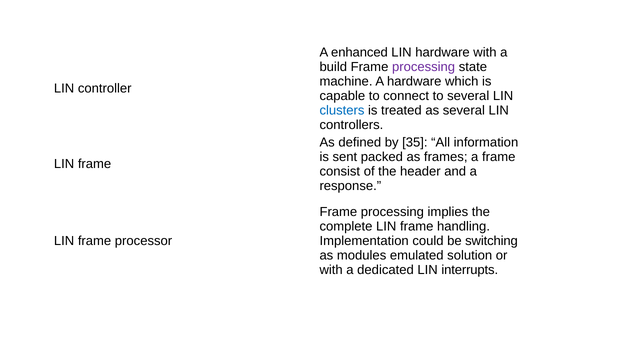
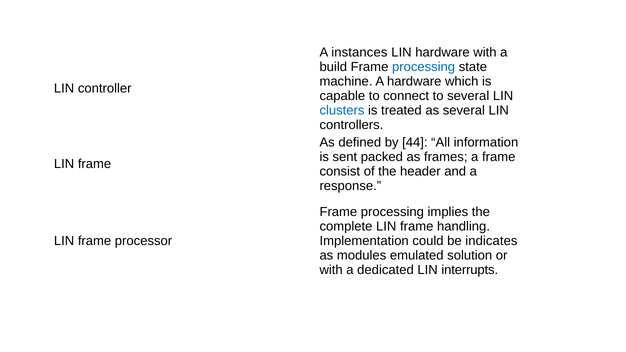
enhanced: enhanced -> instances (359, 52)
processing colour: purple -> blue (424, 67)
35: 35 -> 44 (415, 142)
switching: switching -> indicates (491, 241)
